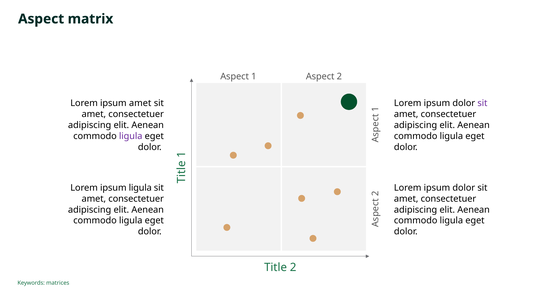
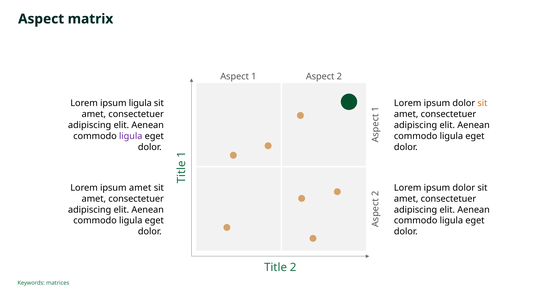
ipsum amet: amet -> ligula (140, 103)
sit colour: purple -> orange (482, 103)
ipsum ligula: ligula -> amet (140, 188)
